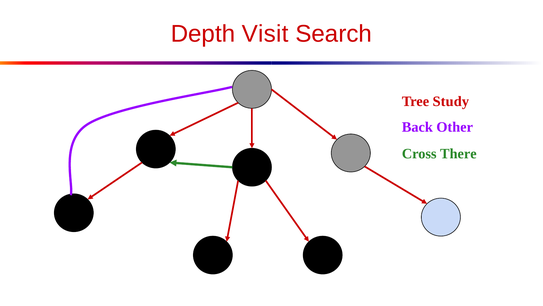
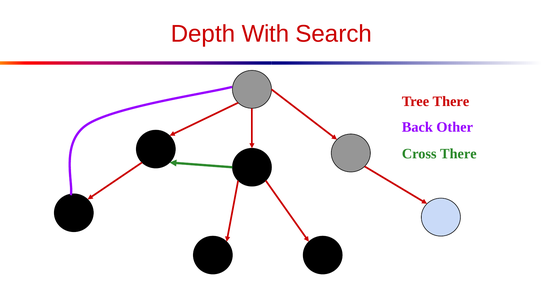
Visit: Visit -> With (265, 34)
Tree Study: Study -> There (451, 101)
